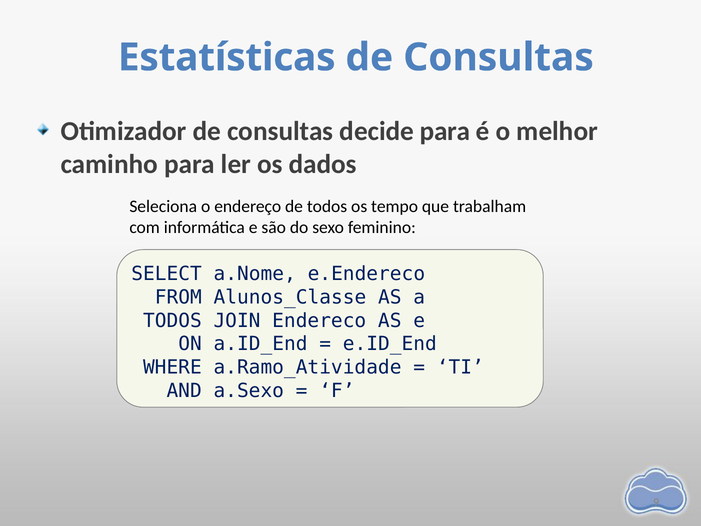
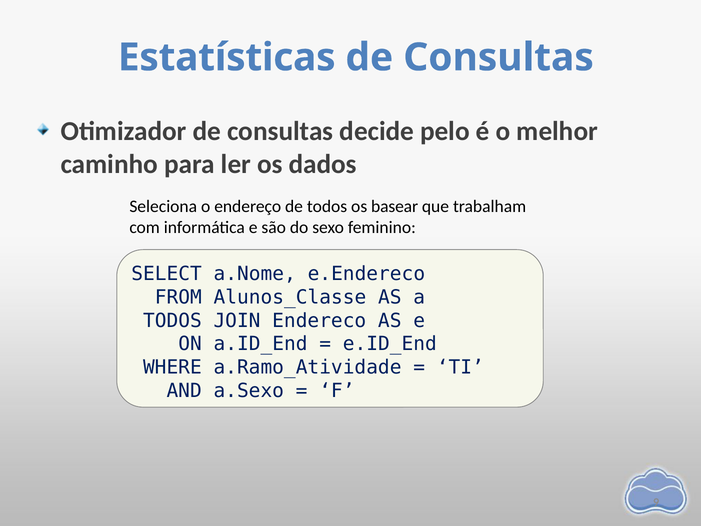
decide para: para -> pelo (445, 131)
tempo: tempo -> basear (395, 206)
